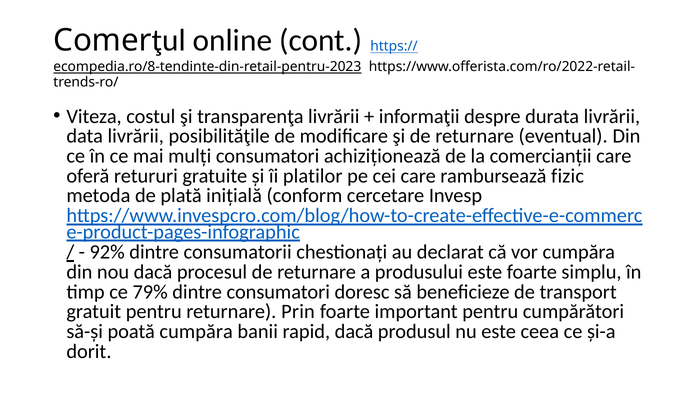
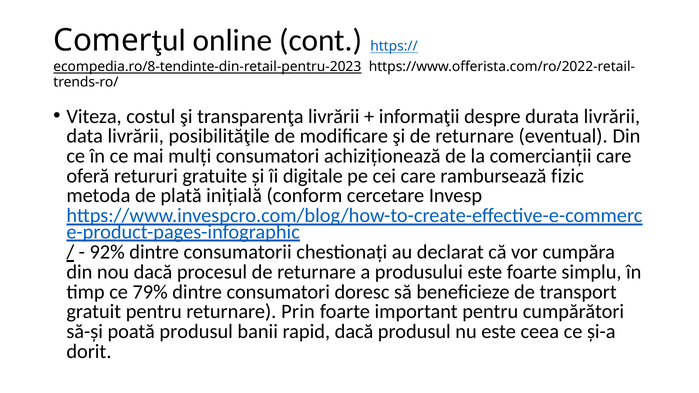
platilor: platilor -> digitale (313, 176)
poată cumpăra: cumpăra -> produsul (196, 332)
